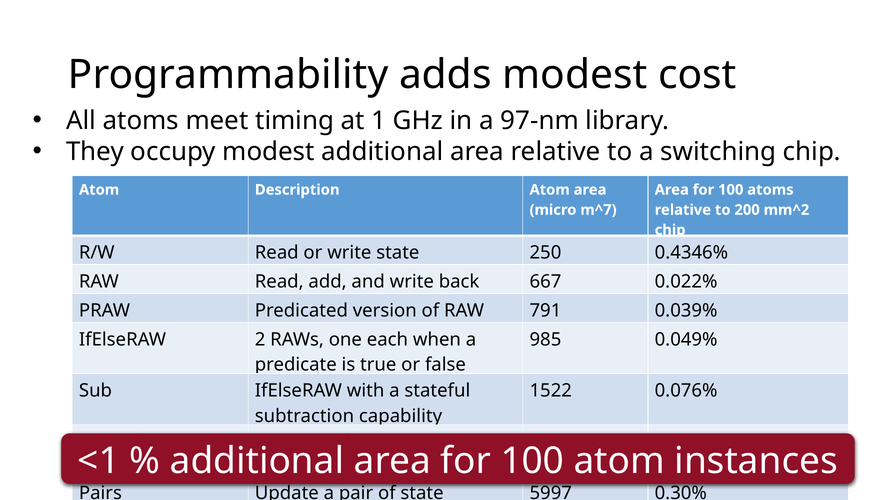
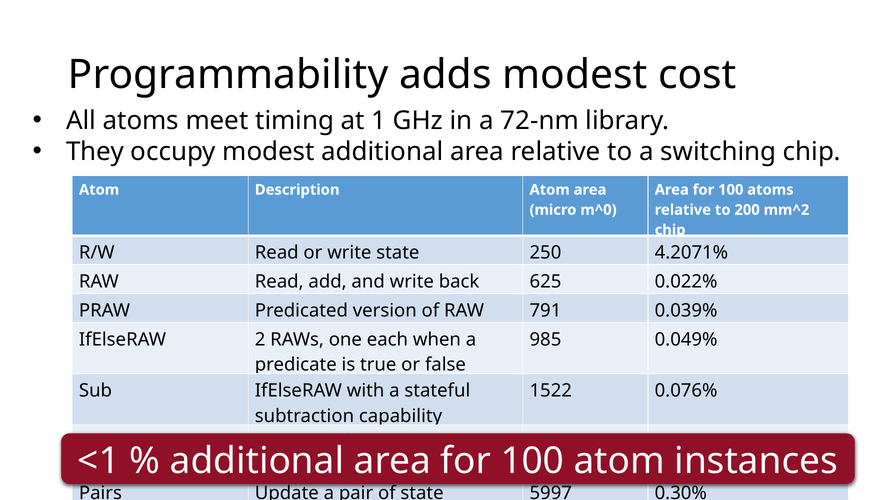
97-nm: 97-nm -> 72-nm (540, 121)
m^7: m^7 -> m^0 (598, 210)
0.4346%: 0.4346% -> 4.2071% (691, 253)
667: 667 -> 625 (545, 282)
